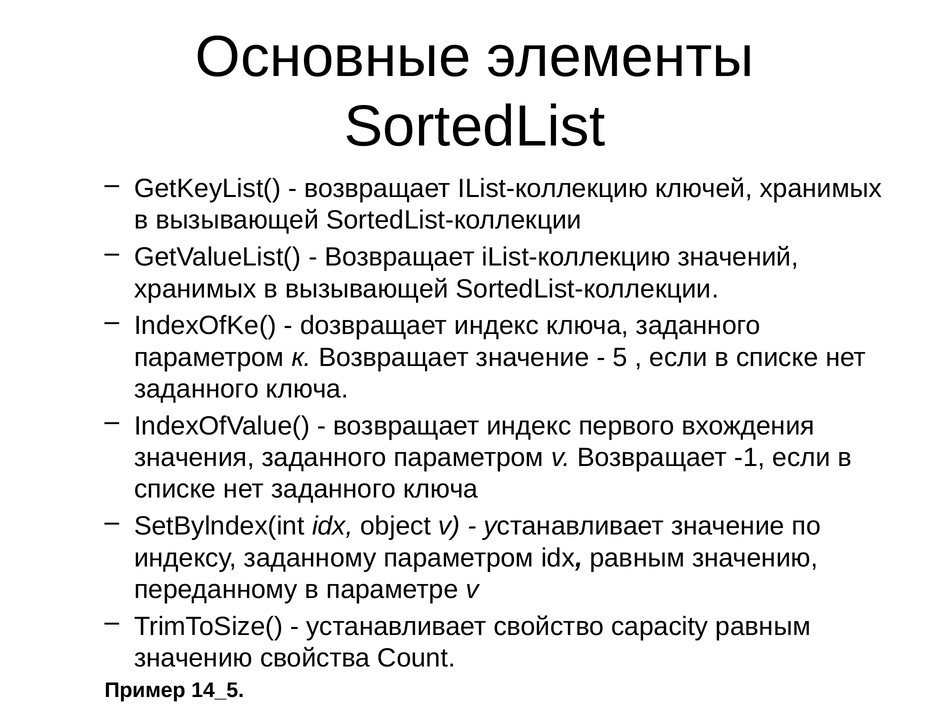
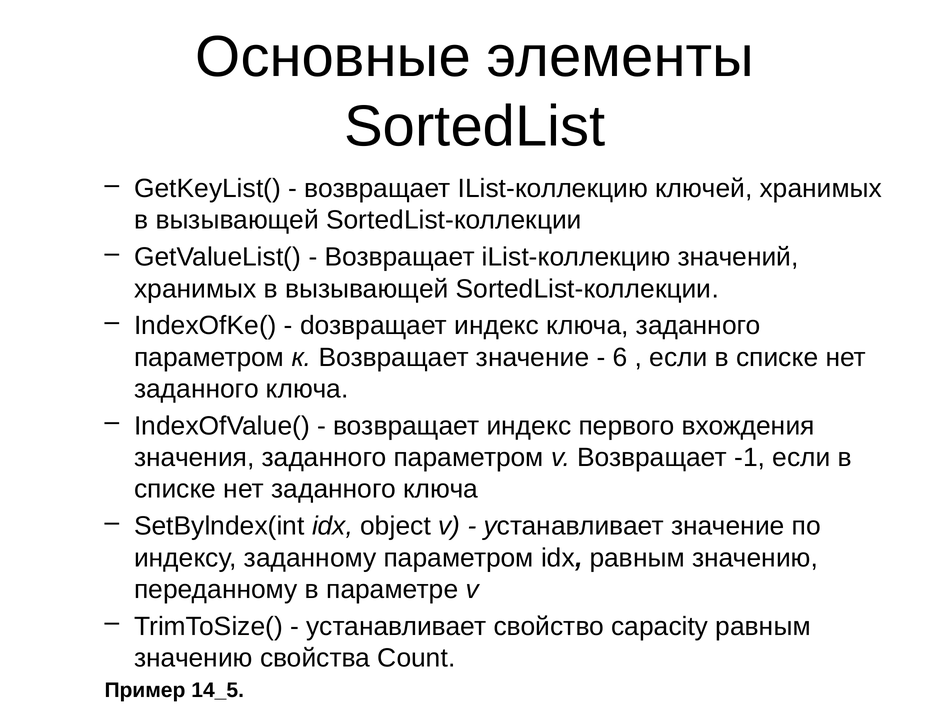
5: 5 -> 6 (620, 358)
